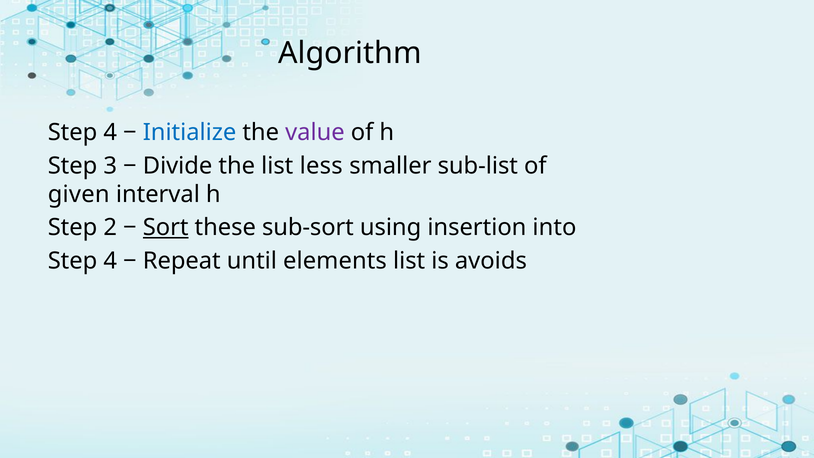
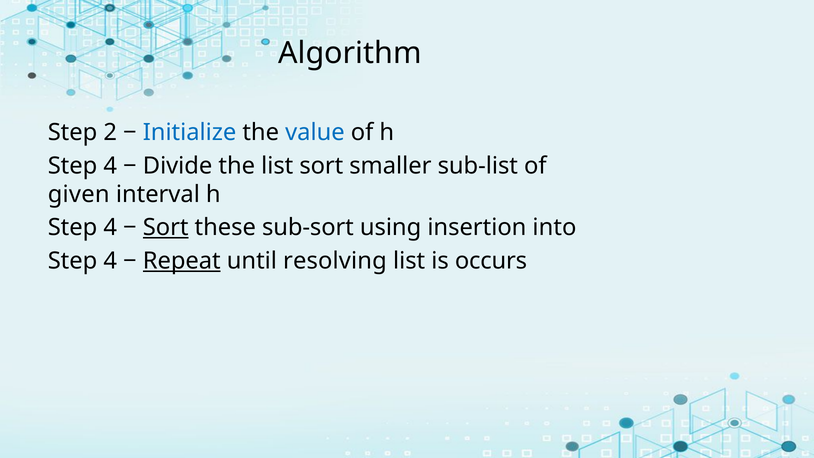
4: 4 -> 2 (110, 132)
value colour: purple -> blue (315, 132)
3: 3 -> 4 (110, 166)
list less: less -> sort (321, 166)
2: 2 -> 4 (110, 228)
Repeat underline: none -> present (182, 261)
elements: elements -> resolving (335, 261)
avoids: avoids -> occurs (491, 261)
